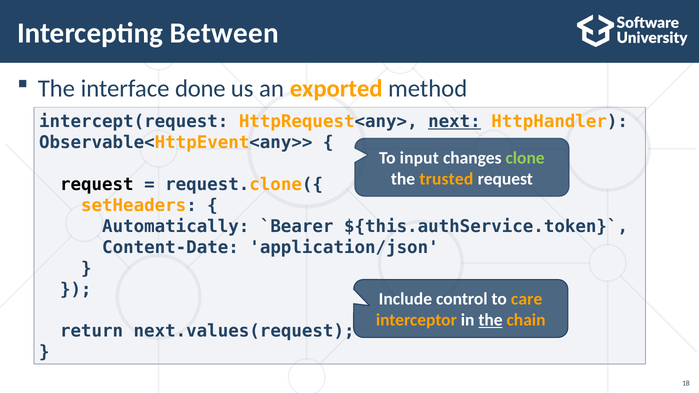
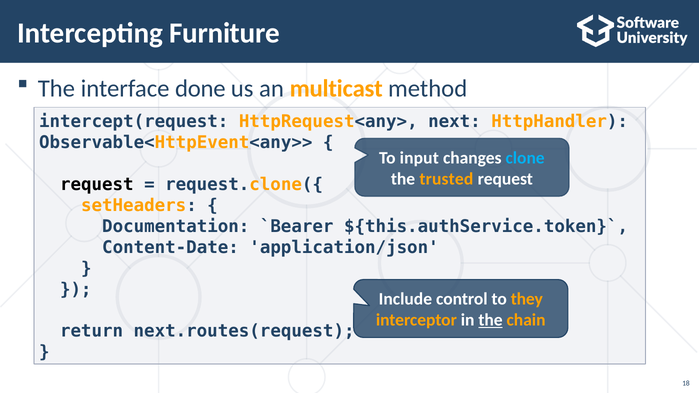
Between: Between -> Furniture (225, 33)
exported: exported -> multicast (336, 89)
next underline: present -> none (454, 122)
clone colour: light green -> light blue (525, 158)
Automatically: Automatically -> Documentation (176, 226)
care: care -> they (527, 299)
next.values(request: next.values(request -> next.routes(request (244, 331)
